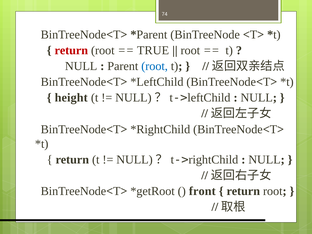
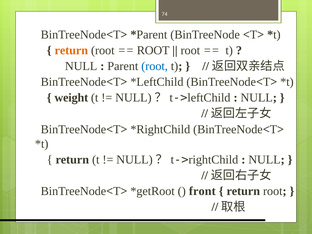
return colour: red -> orange (71, 50)
TRUE: TRUE -> ROOT (153, 50)
height: height -> weight (71, 98)
